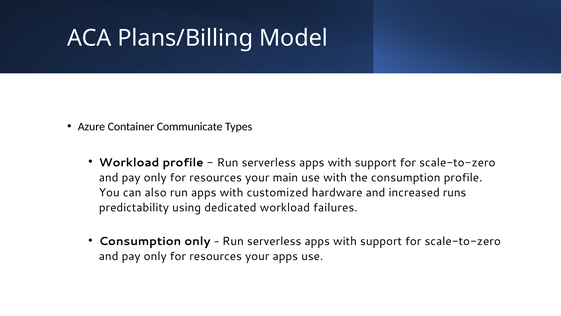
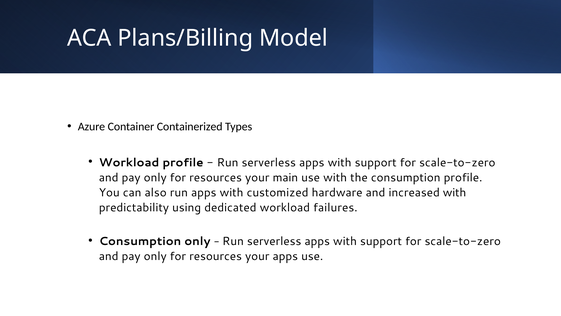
Communicate: Communicate -> Containerized (190, 126)
increased runs: runs -> with (455, 192)
